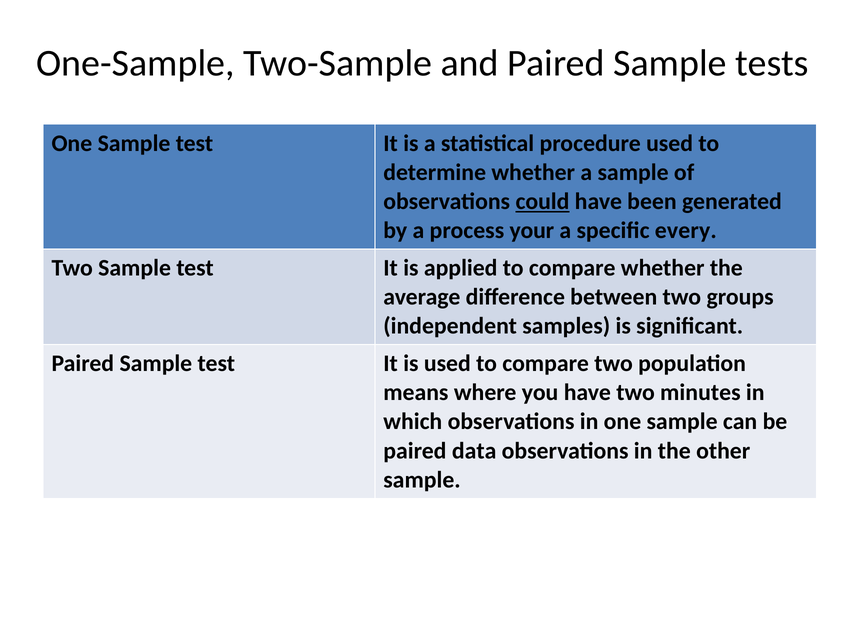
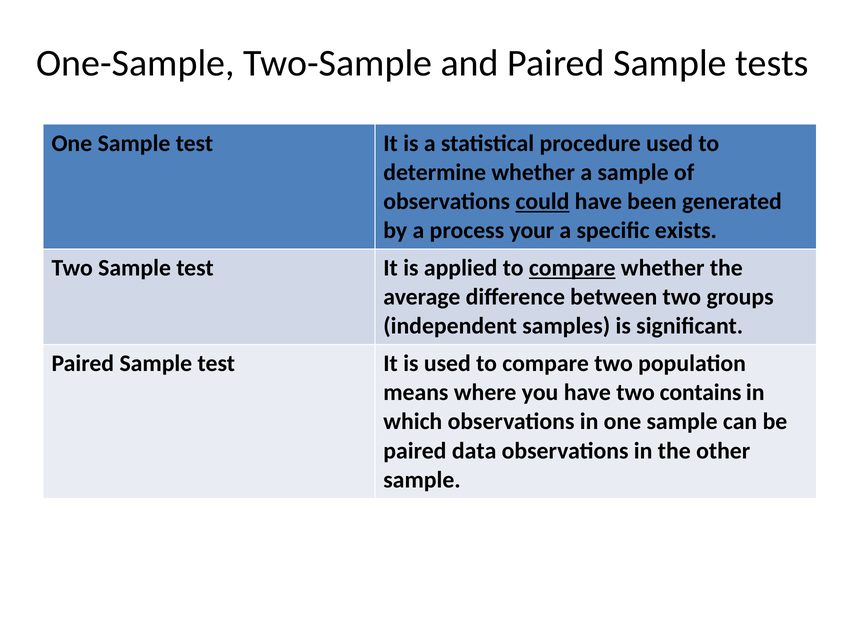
every: every -> exists (686, 231)
compare underline: none -> present (572, 268)
minutes: minutes -> contains (701, 393)
